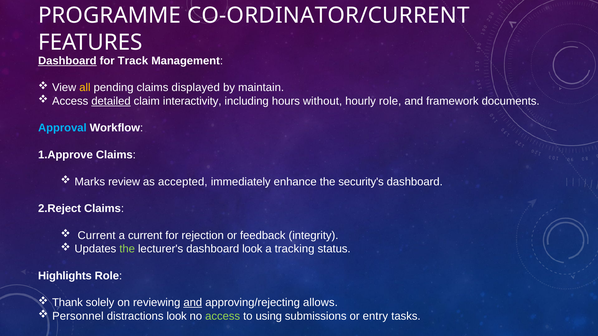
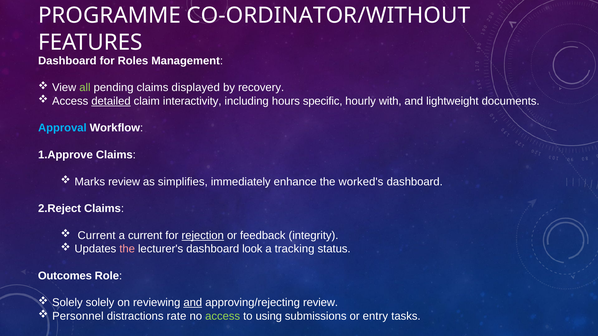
CO-ORDINATOR/CURRENT: CO-ORDINATOR/CURRENT -> CO-ORDINATOR/WITHOUT (328, 16)
Dashboard underline: present -> none (67, 61)
Track: Track -> Roles (133, 61)
all colour: yellow -> light green (85, 88)
maintain: maintain -> recovery (261, 88)
without: without -> specific (323, 101)
hourly role: role -> with (390, 101)
framework: framework -> lightweight (452, 101)
accepted: accepted -> simplifies (183, 182)
security's: security's -> worked's (361, 182)
rejection underline: none -> present (203, 236)
the colour: light green -> pink (127, 249)
Highlights: Highlights -> Outcomes (65, 276)
Thank: Thank -> Solely (67, 303)
approving/rejecting allows: allows -> review (321, 303)
distractions look: look -> rate (177, 316)
